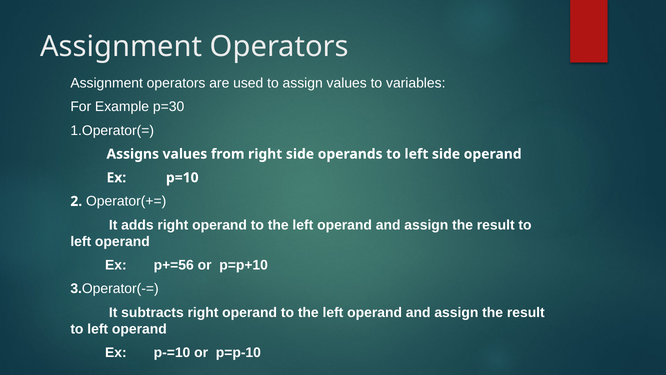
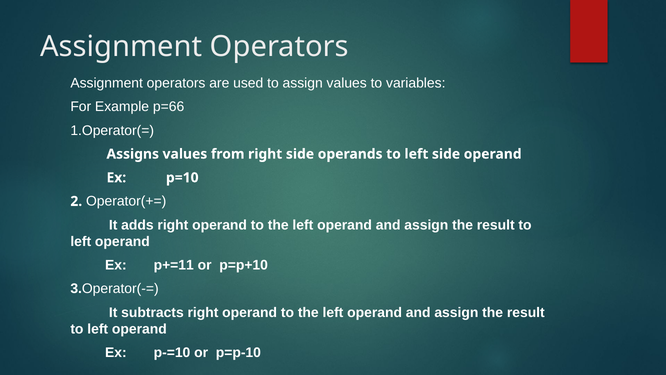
p=30: p=30 -> p=66 (169, 107)
p+=56: p+=56 -> p+=11 (174, 265)
